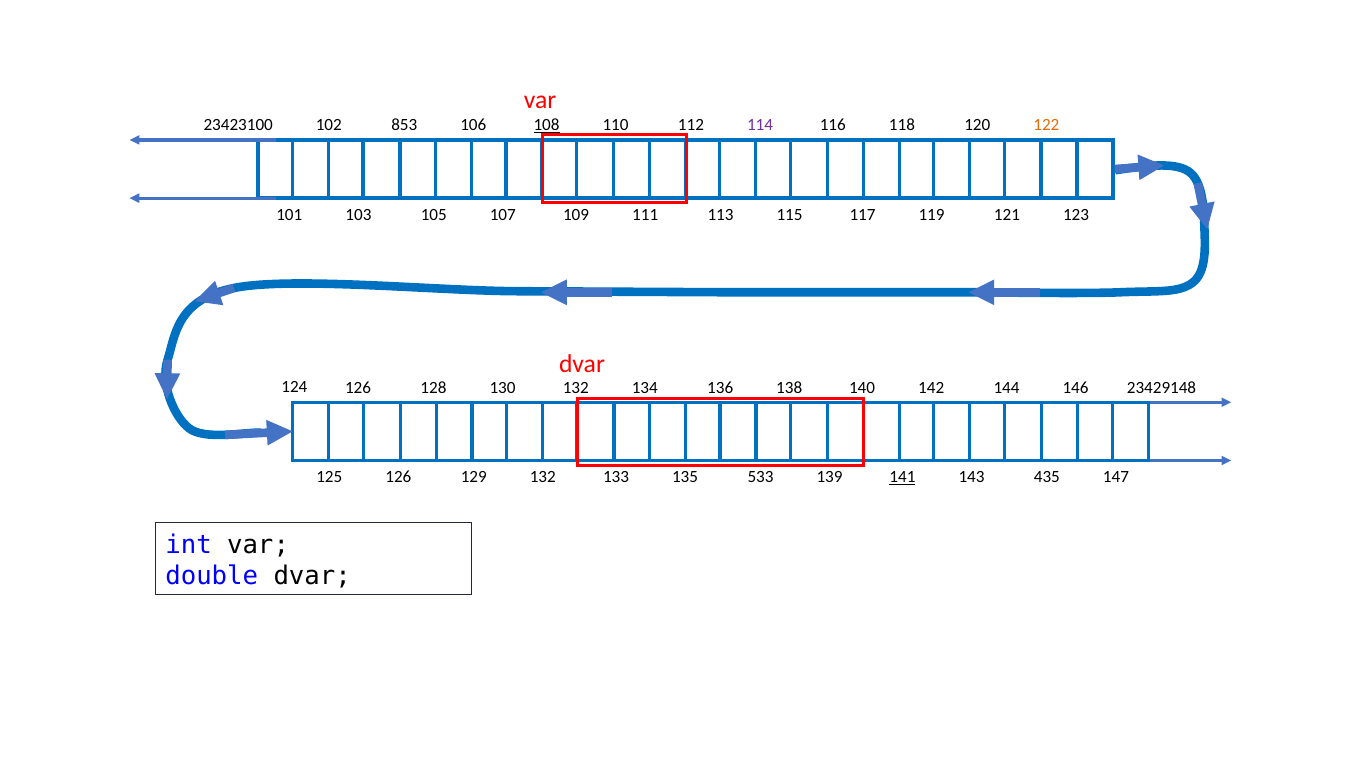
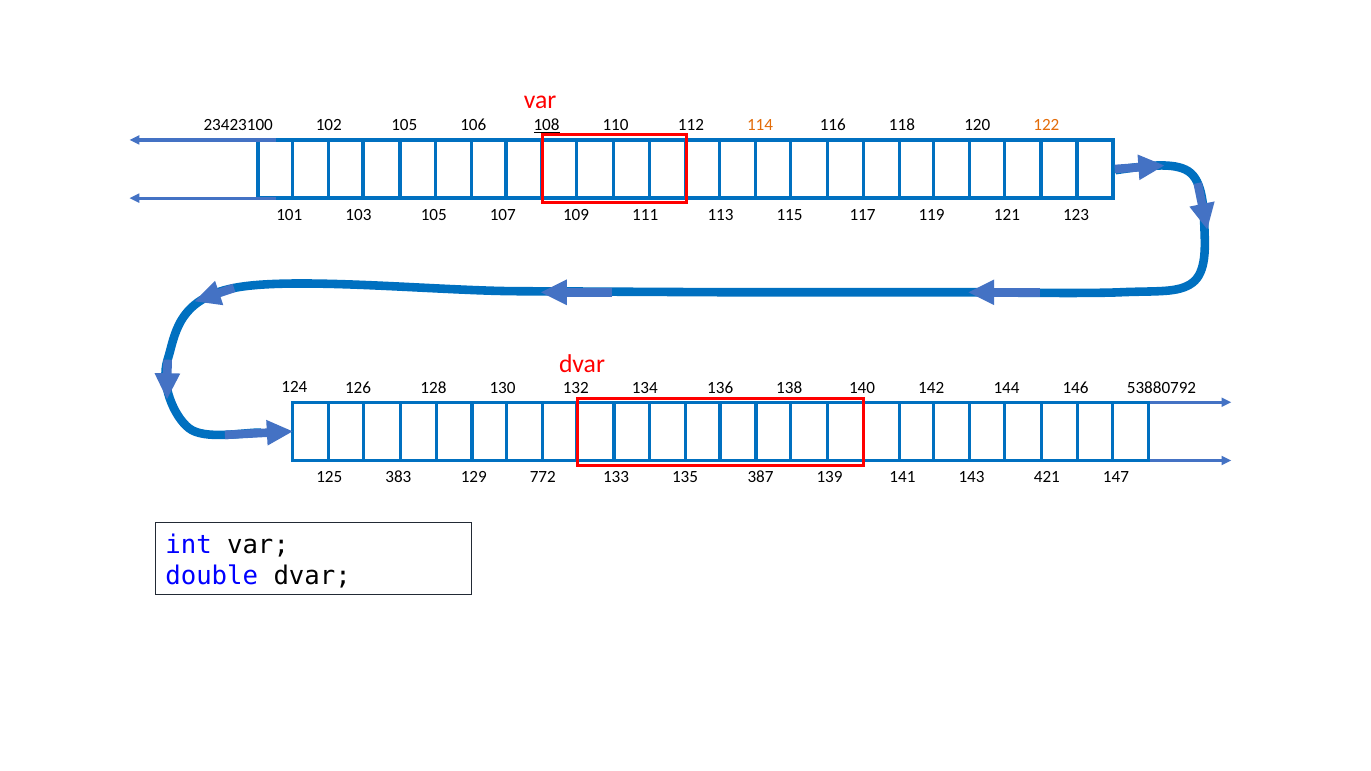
102 853: 853 -> 105 (404, 125)
114 colour: purple -> orange (760, 125)
23429148: 23429148 -> 53880792 (1162, 388)
125 126: 126 -> 383 (398, 477)
129 132: 132 -> 772 (543, 477)
533: 533 -> 387 (761, 477)
141 underline: present -> none (902, 477)
435: 435 -> 421 (1047, 477)
